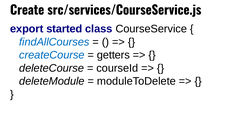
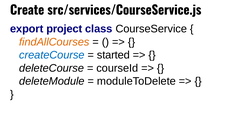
started: started -> project (64, 29)
findAllCourses colour: blue -> orange (54, 42)
getters: getters -> started (113, 55)
